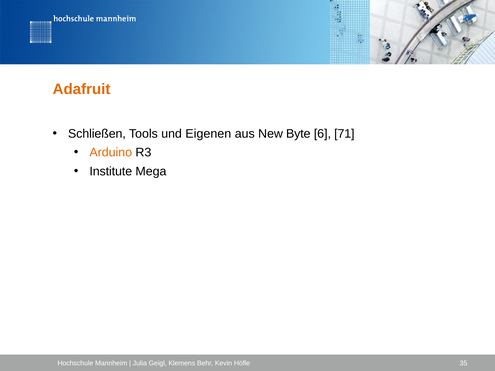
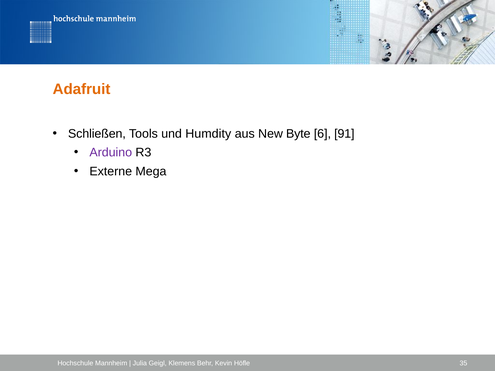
Eigenen: Eigenen -> Humdity (208, 134)
71: 71 -> 91 (344, 134)
Arduino colour: orange -> purple (111, 153)
Institute: Institute -> Externe (111, 171)
